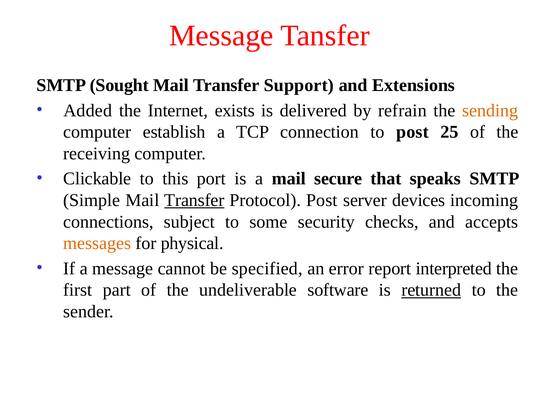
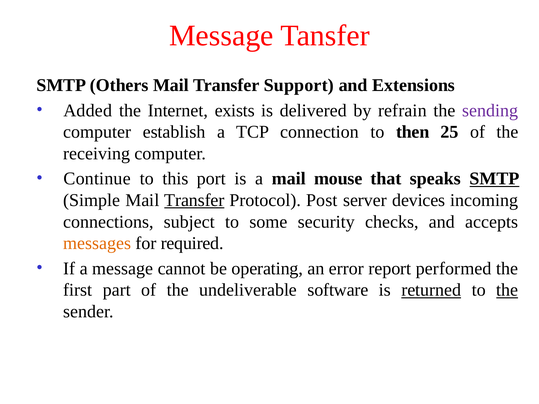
Sought: Sought -> Others (119, 85)
sending colour: orange -> purple (490, 111)
to post: post -> then (413, 132)
Clickable: Clickable -> Continue (97, 179)
secure: secure -> mouse (338, 179)
SMTP underline: none -> present (494, 179)
physical: physical -> required (192, 243)
specified: specified -> operating (267, 269)
interpreted: interpreted -> performed (454, 269)
the underline: none -> present (507, 290)
